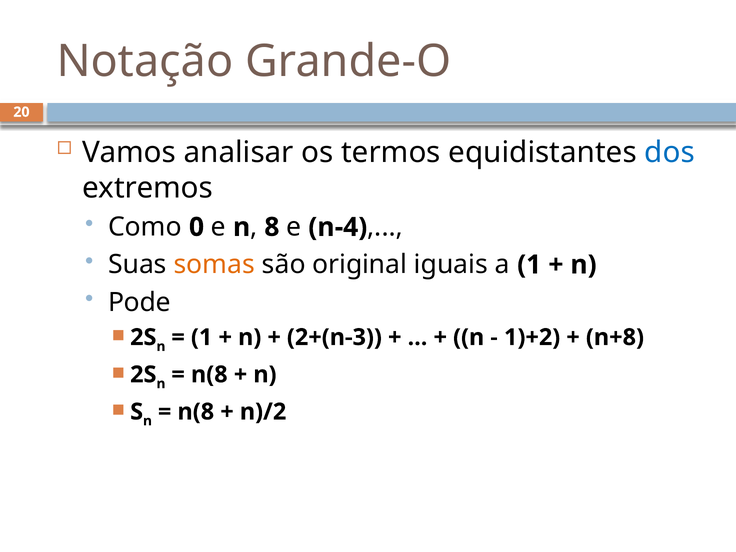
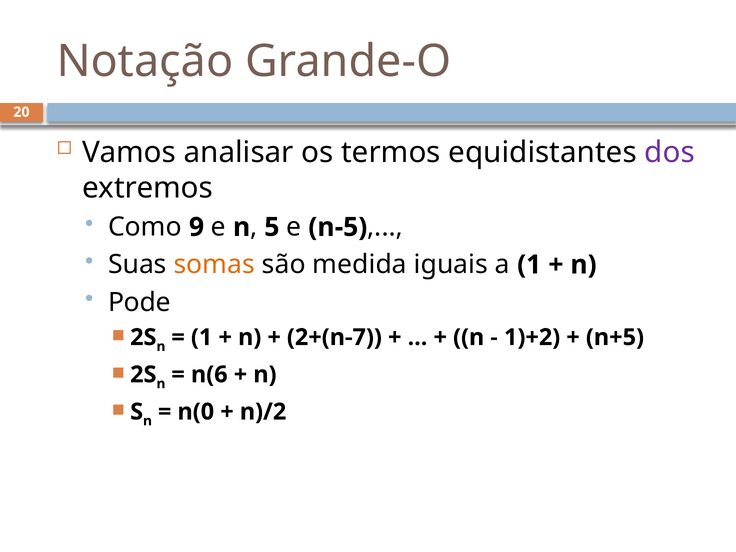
dos colour: blue -> purple (670, 152)
0: 0 -> 9 (197, 227)
8: 8 -> 5 (272, 227)
n-4: n-4 -> n-5 (338, 227)
original: original -> medida (360, 265)
2+(n-3: 2+(n-3 -> 2+(n-7 (334, 337)
n+8: n+8 -> n+5 (615, 337)
n(8: n(8 -> n(6 (209, 375)
n(8: n(8 -> n(0 (196, 412)
